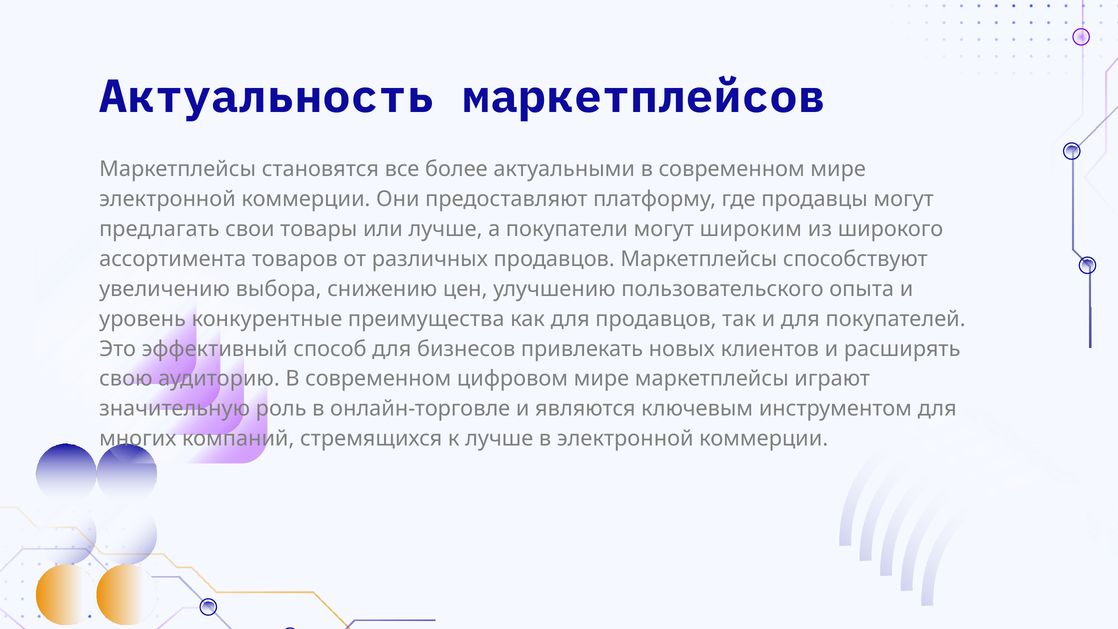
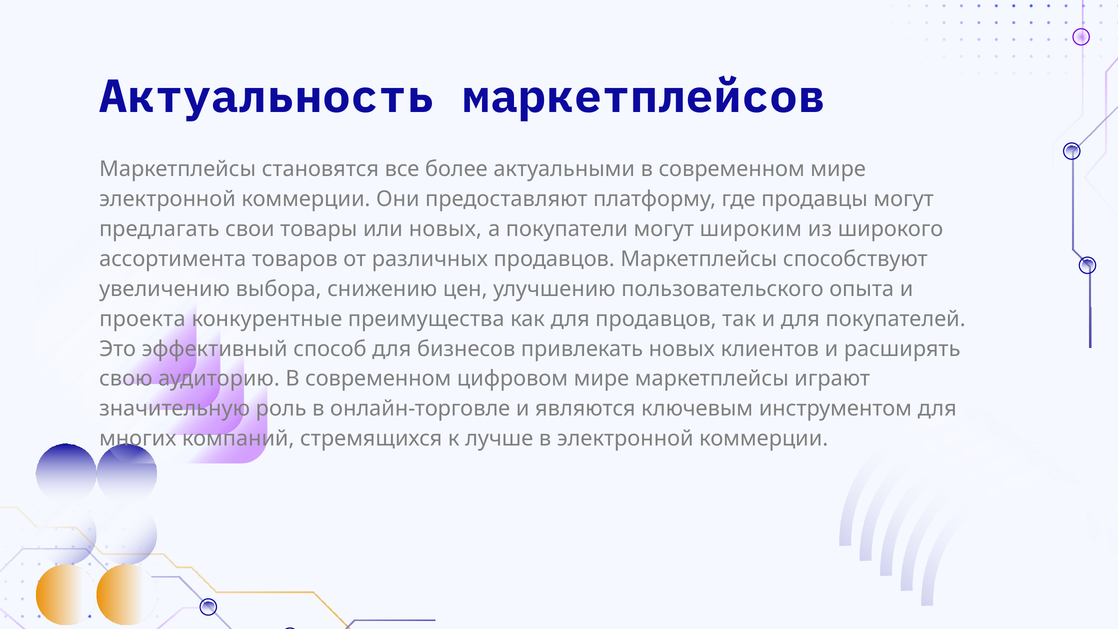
или лучше: лучше -> новых (445, 229)
уровень: уровень -> проекта (142, 319)
